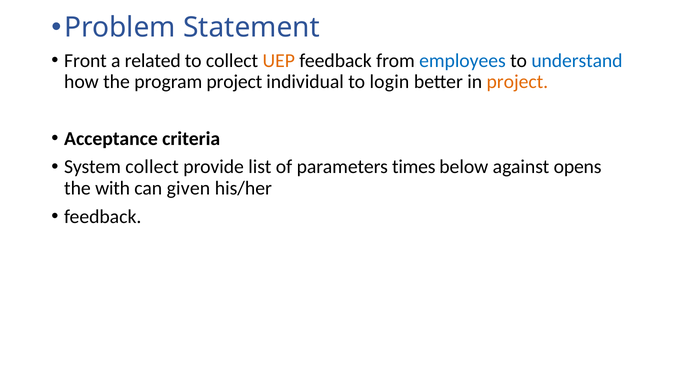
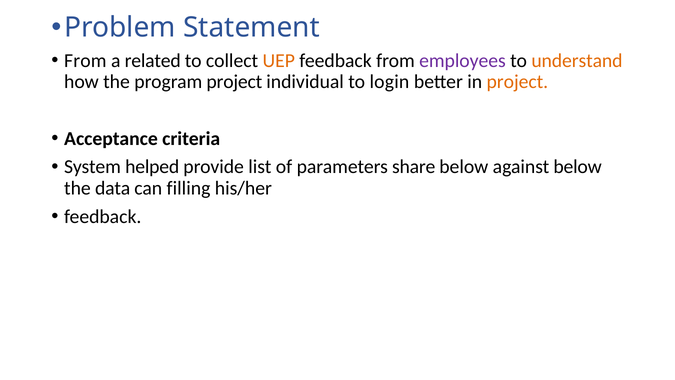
Front: Front -> From (85, 61)
employees colour: blue -> purple (462, 61)
understand colour: blue -> orange (577, 61)
System collect: collect -> helped (152, 167)
times: times -> share (414, 167)
against opens: opens -> below (578, 167)
with: with -> data (113, 188)
given: given -> filling (189, 188)
